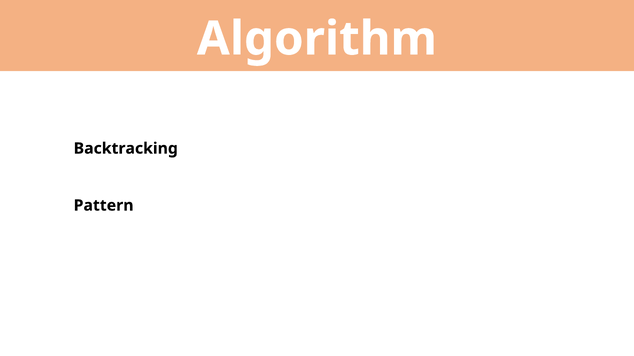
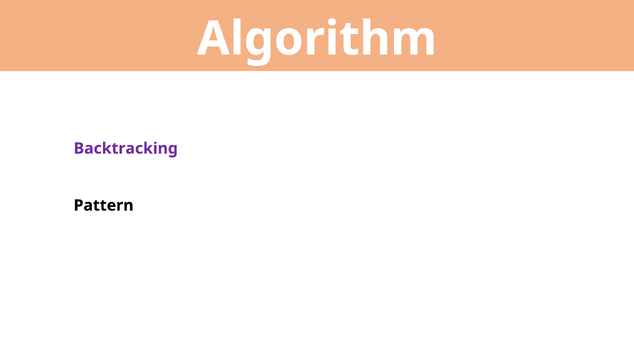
Backtracking colour: black -> purple (126, 149)
